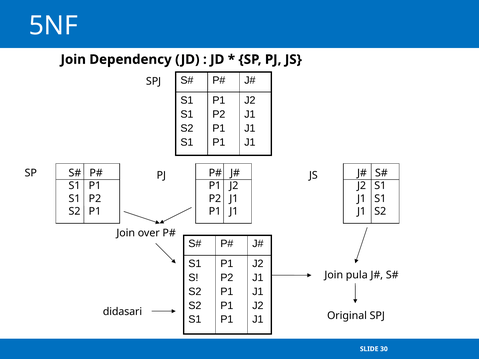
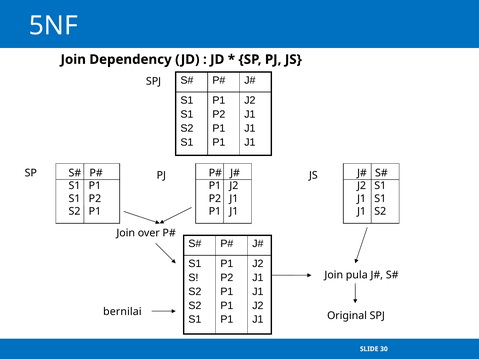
didasari: didasari -> bernilai (122, 312)
